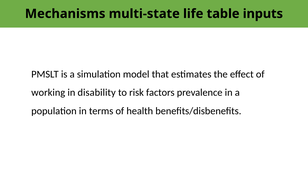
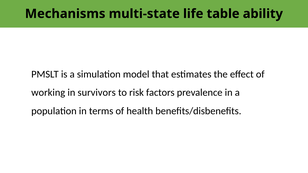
inputs: inputs -> ability (263, 14)
disability: disability -> survivors (97, 93)
